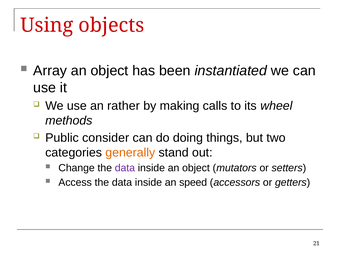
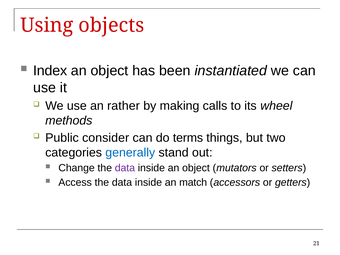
Array: Array -> Index (50, 71)
doing: doing -> terms (188, 138)
generally colour: orange -> blue (130, 152)
speed: speed -> match (193, 183)
